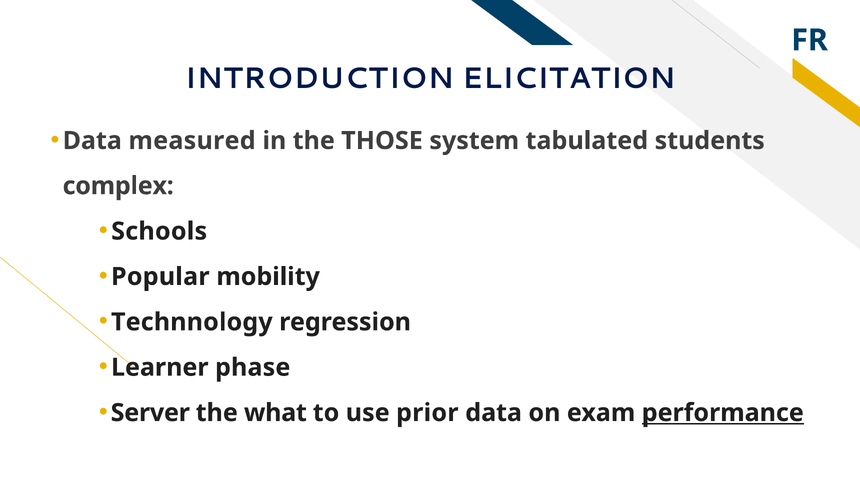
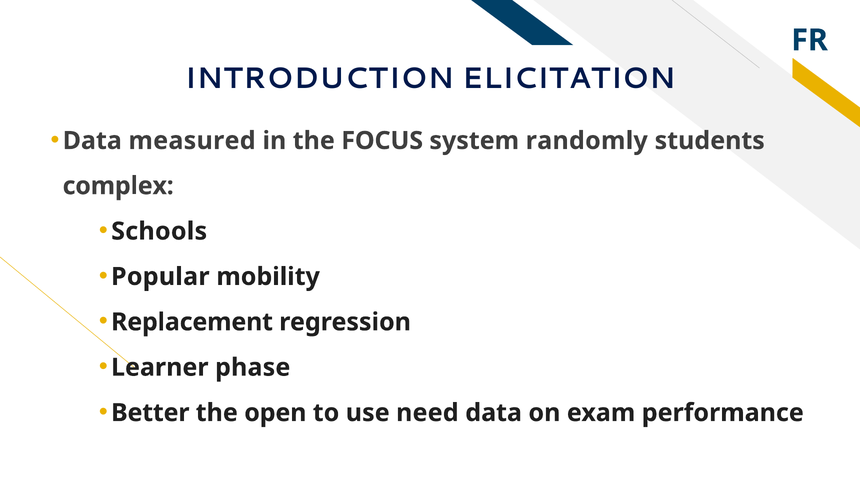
THOSE: THOSE -> FOCUS (382, 141)
tabulated: tabulated -> randomly (587, 141)
Technnology: Technnology -> Replacement (192, 322)
Server: Server -> Better (150, 413)
what: what -> open (275, 413)
prior: prior -> need (427, 413)
performance underline: present -> none (723, 413)
